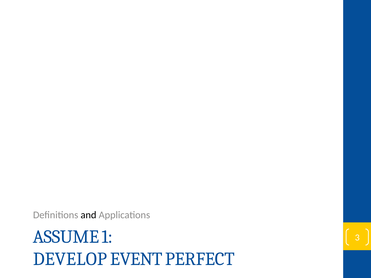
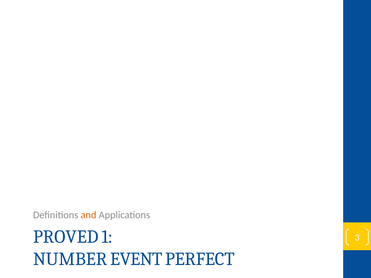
and colour: black -> orange (89, 215)
ASSUME: ASSUME -> PROVED (66, 237)
DEVELOP: DEVELOP -> NUMBER (70, 259)
